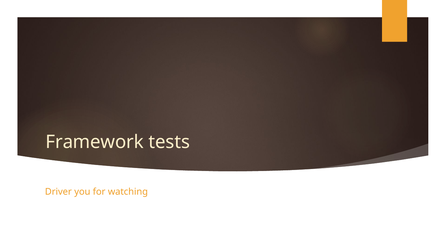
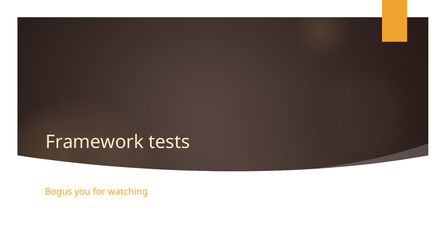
Driver: Driver -> Bogus (58, 192)
